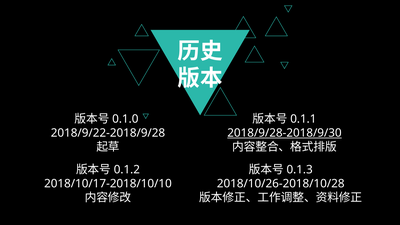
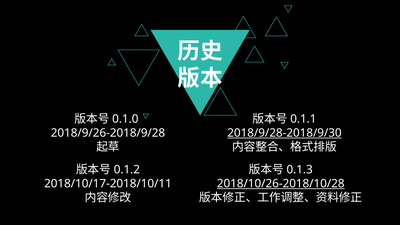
2018/9/22-2018/9/28: 2018/9/22-2018/9/28 -> 2018/9/26-2018/9/28 (108, 133)
2018/10/17-2018/10/10: 2018/10/17-2018/10/10 -> 2018/10/17-2018/10/11 (108, 183)
2018/10/26-2018/10/28 underline: none -> present (281, 183)
